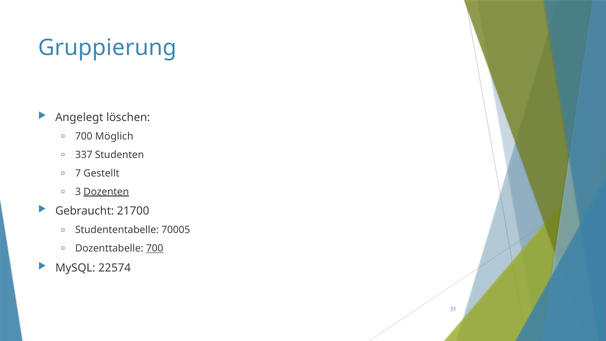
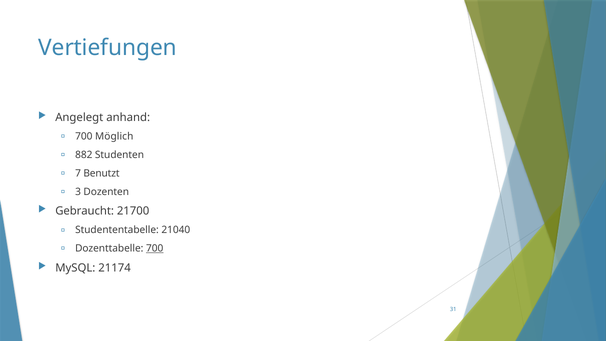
Gruppierung: Gruppierung -> Vertiefungen (108, 48)
löschen: löschen -> anhand (128, 117)
337: 337 -> 882 (84, 155)
Gestellt: Gestellt -> Benutzt (101, 173)
Dozenten underline: present -> none (106, 192)
70005: 70005 -> 21040 (176, 230)
22574: 22574 -> 21174 (115, 268)
